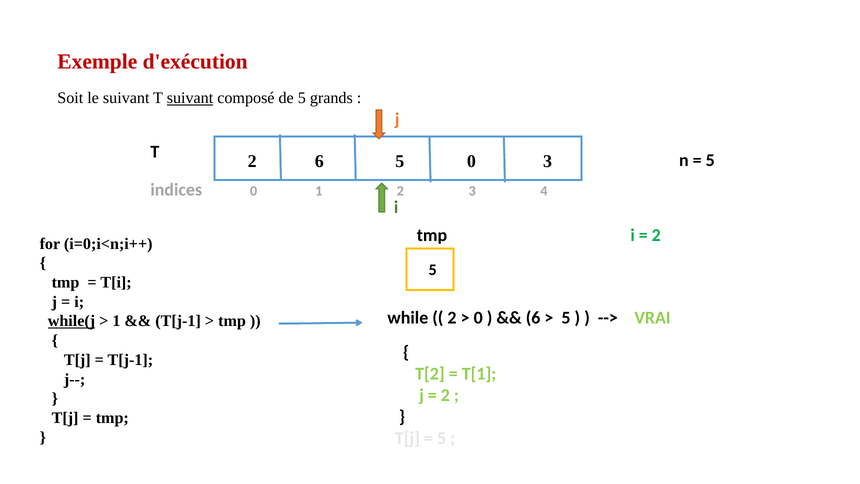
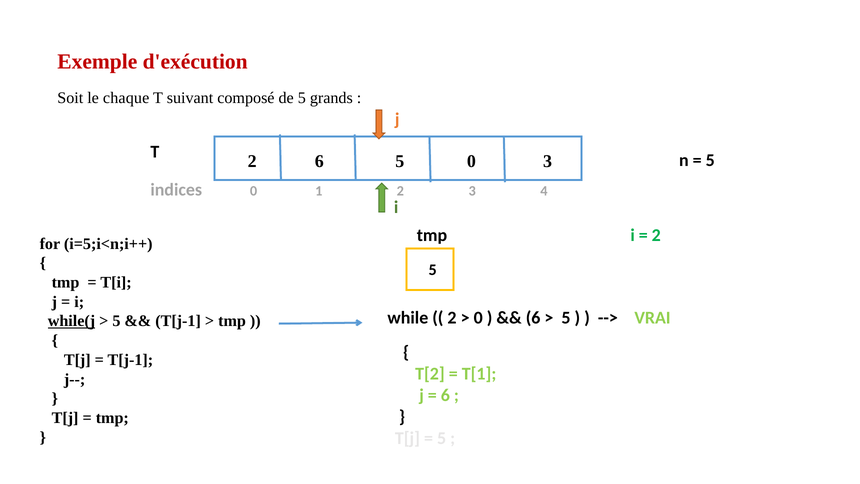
le suivant: suivant -> chaque (126, 98)
suivant underline: present -> none (190, 98)
i=0;i<n;i++: i=0;i<n;i++ -> i=5;i<n;i++ (108, 244)
1: 1 -> 5 (116, 321)
2: 2 -> 6 (445, 395)
